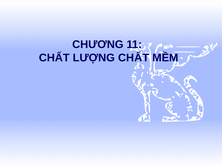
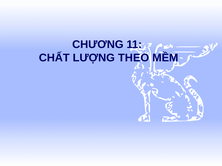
LƯỢNG CHẤT: CHẤT -> THEO (134, 58)
